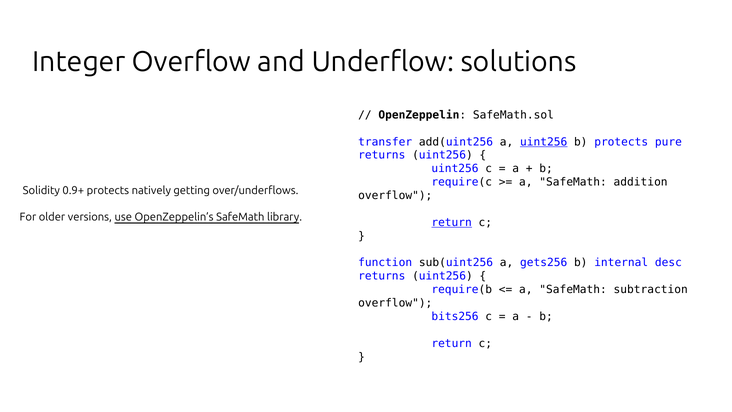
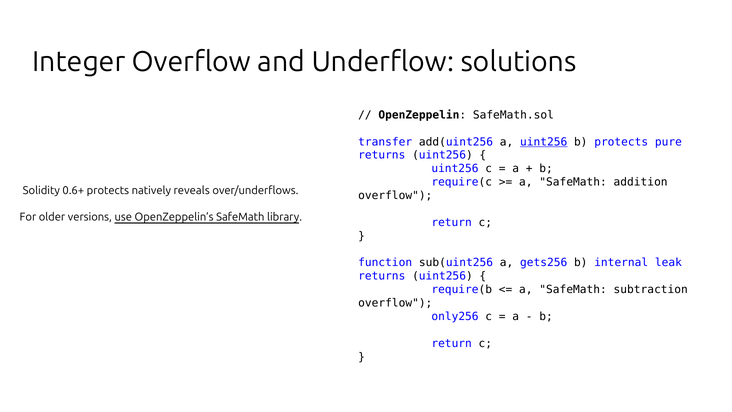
0.9+: 0.9+ -> 0.6+ (73, 190)
getting: getting -> reveals (192, 190)
return underline: present -> none (452, 222)
desc: desc -> leak (668, 263)
bits256: bits256 -> only256 (455, 316)
